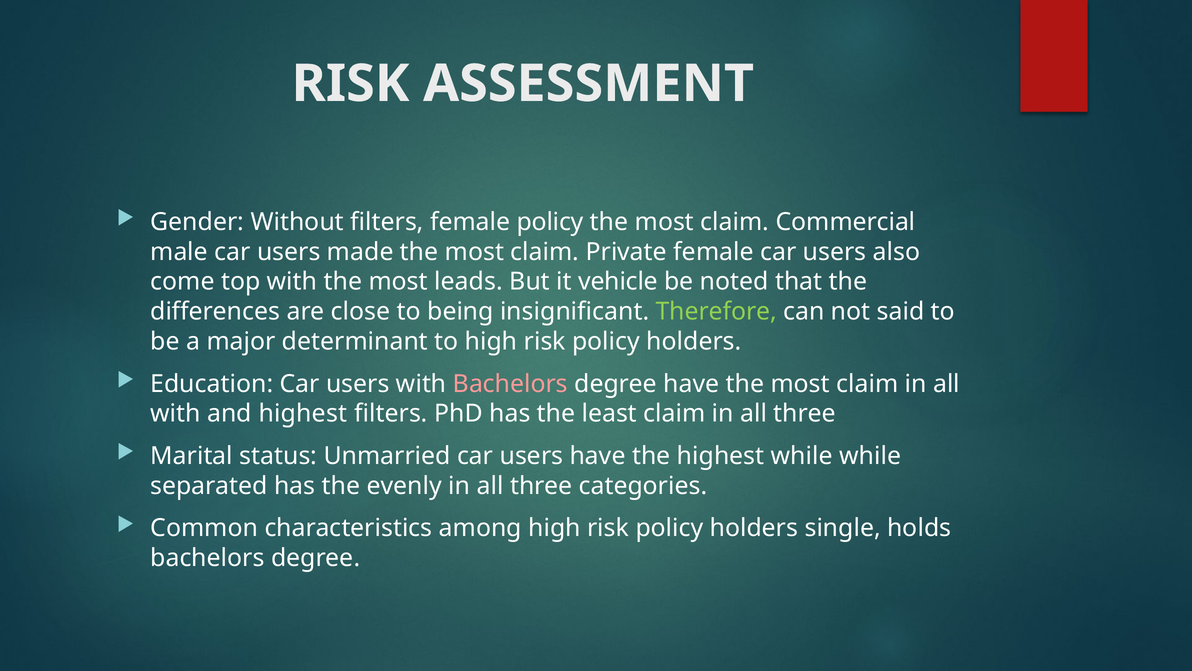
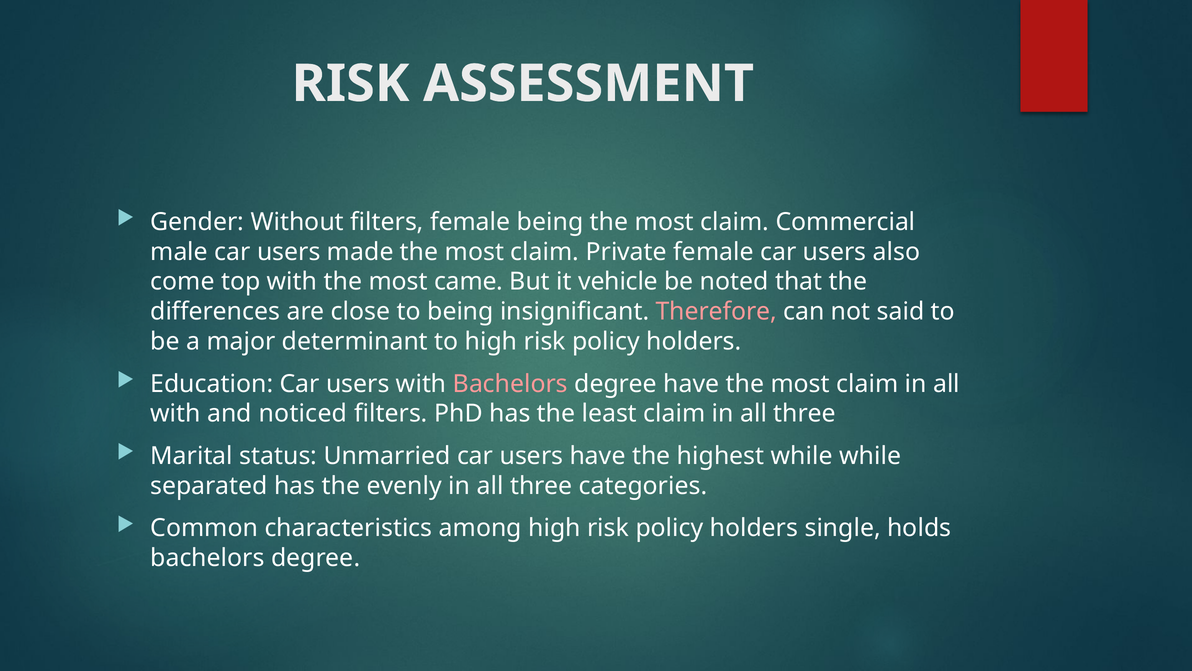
female policy: policy -> being (550, 222)
leads: leads -> came (469, 282)
Therefore colour: light green -> pink (716, 311)
and highest: highest -> noticed (303, 413)
